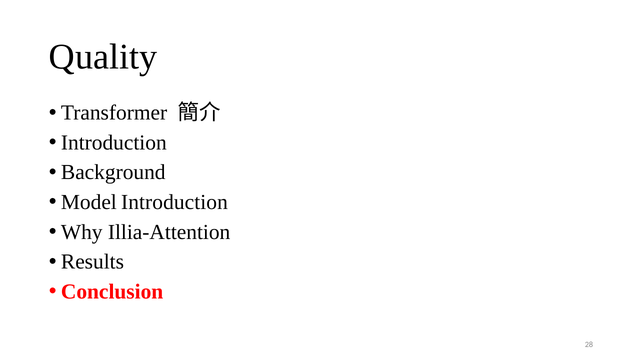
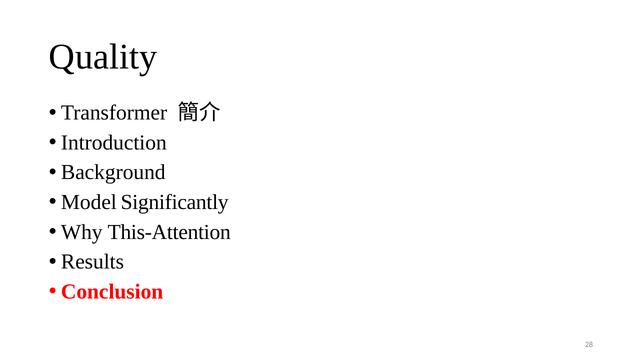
Model Introduction: Introduction -> Significantly (175, 202)
Illia-Attention: Illia-Attention -> This-Attention (169, 232)
